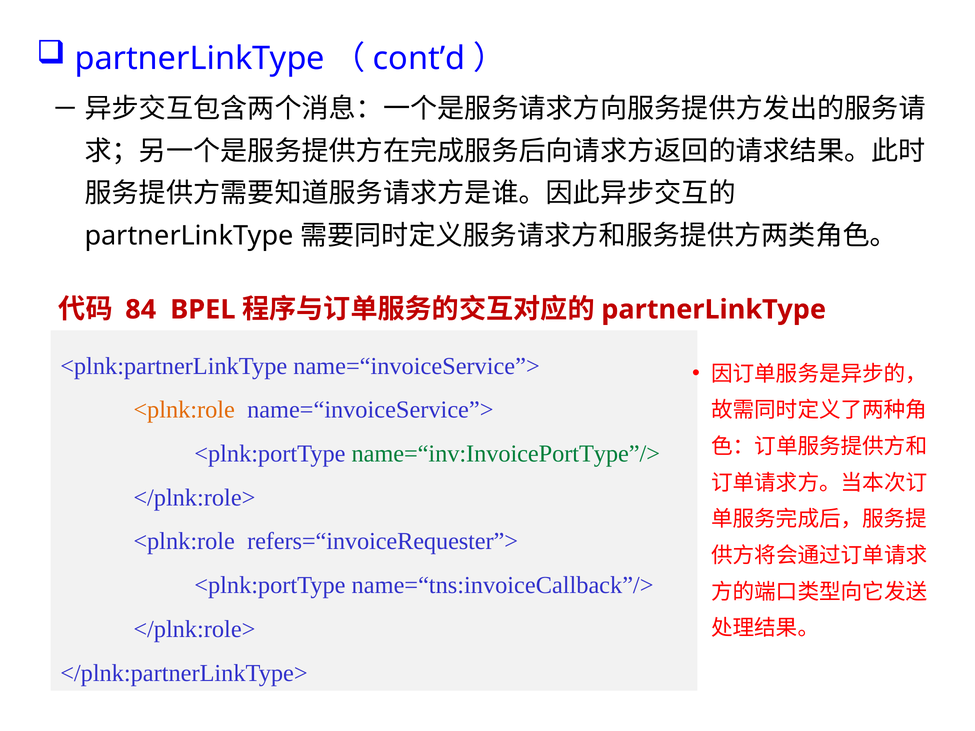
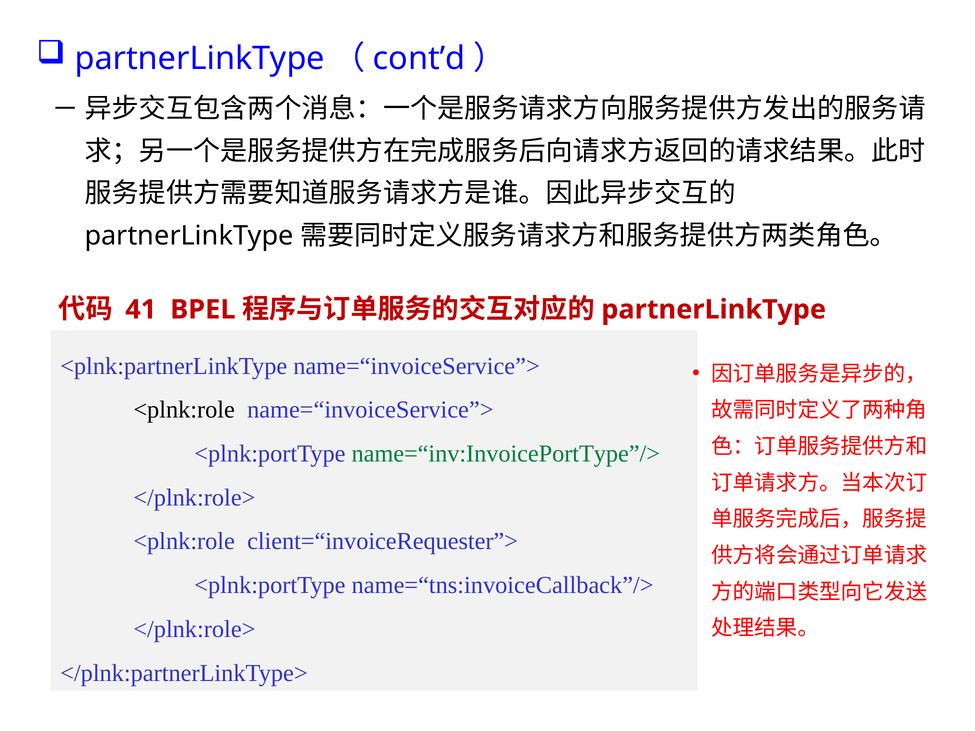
84: 84 -> 41 (141, 310)
<plnk:role colour: orange -> black (184, 410)
refers=“invoiceRequester”>: refers=“invoiceRequester”> -> client=“invoiceRequester”> (383, 542)
